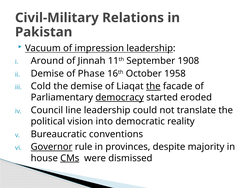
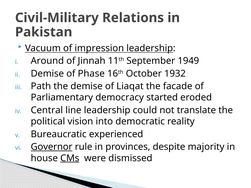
1908: 1908 -> 1949 (188, 61)
1958: 1958 -> 1932 (175, 74)
Cold: Cold -> Path (41, 86)
the underline: present -> none (153, 86)
democracy underline: present -> none (120, 98)
Council: Council -> Central (47, 110)
conventions: conventions -> experienced (116, 134)
